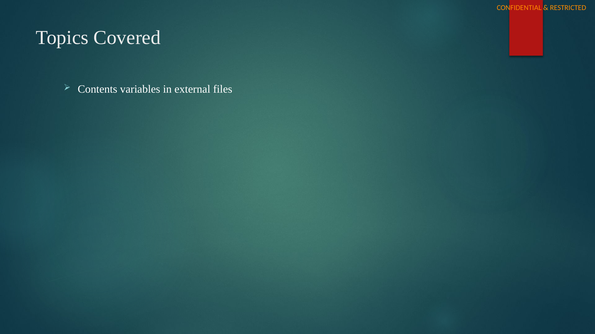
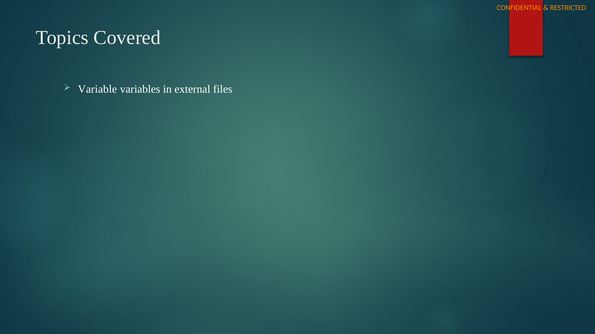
Contents: Contents -> Variable (97, 89)
